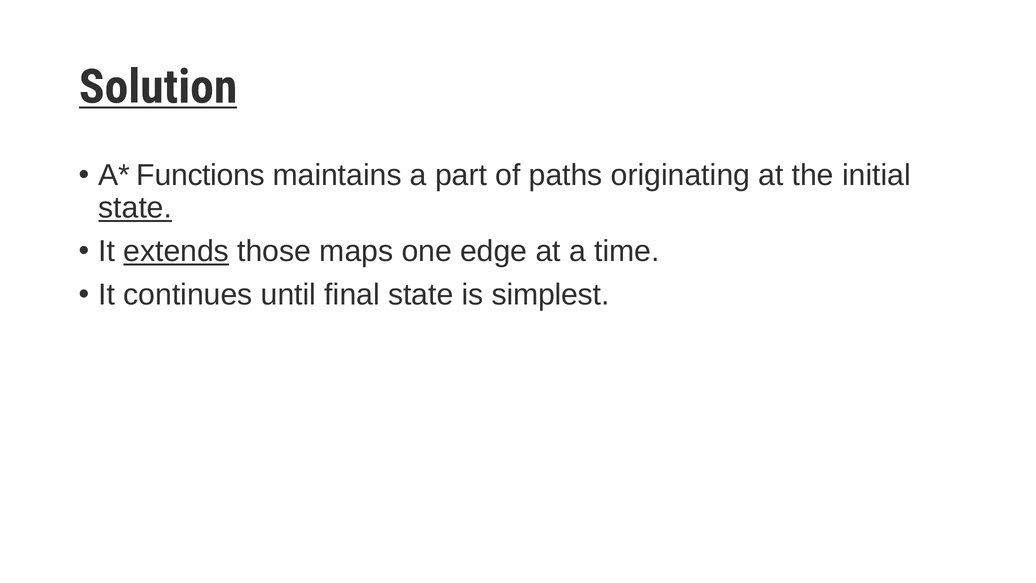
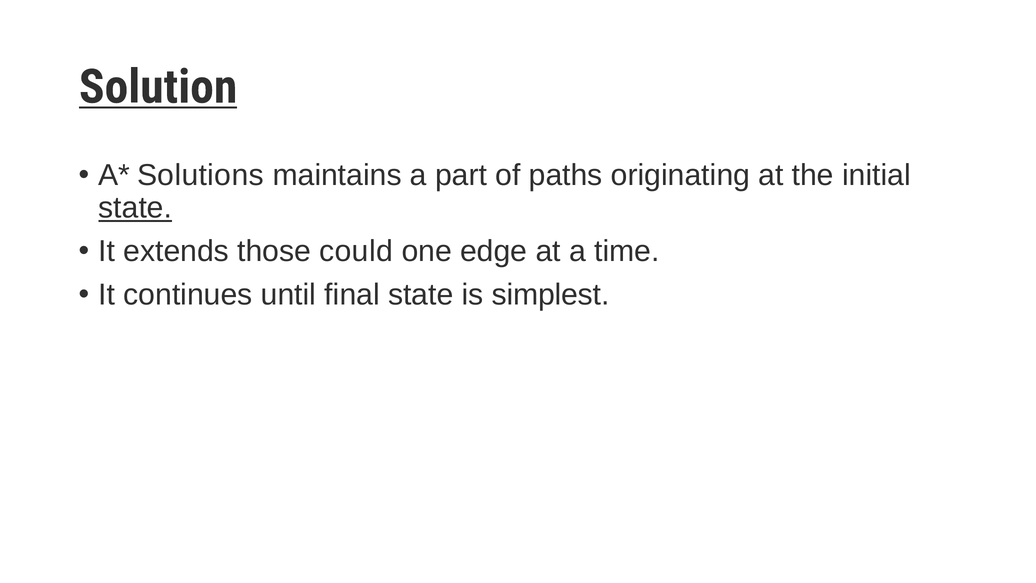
Functions: Functions -> Solutions (200, 175)
extends underline: present -> none (176, 251)
maps: maps -> could (356, 251)
